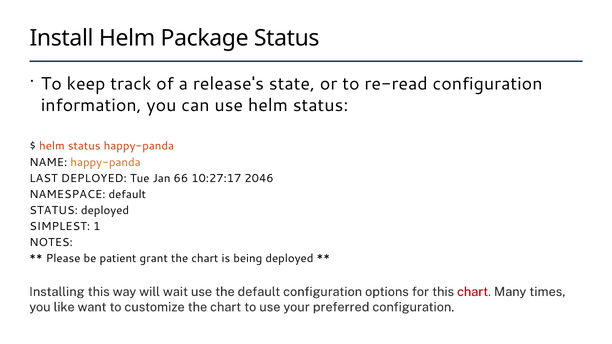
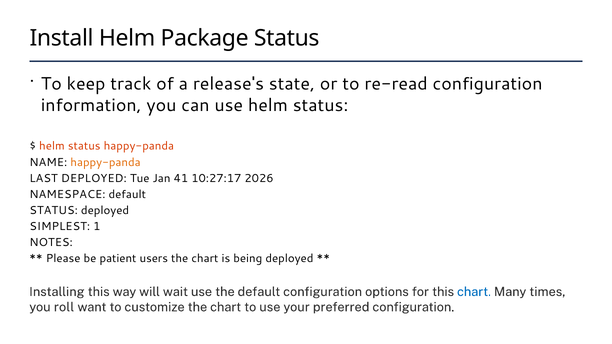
66: 66 -> 41 (181, 178)
2046: 2046 -> 2026 (259, 178)
grant: grant -> users (154, 259)
chart colour: red -> blue (474, 292)
like: like -> roll (64, 307)
